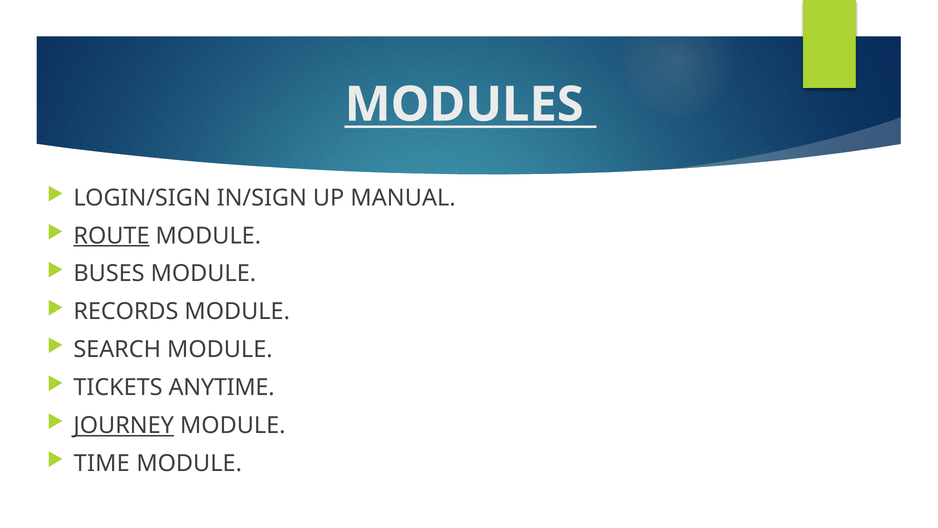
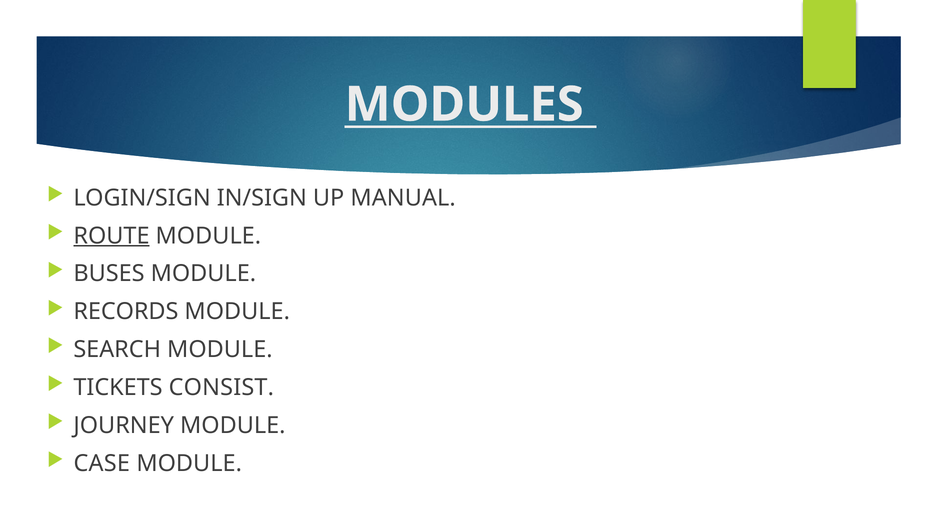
ANYTIME: ANYTIME -> CONSIST (221, 387)
JOURNEY underline: present -> none (124, 425)
TIME: TIME -> CASE (102, 463)
